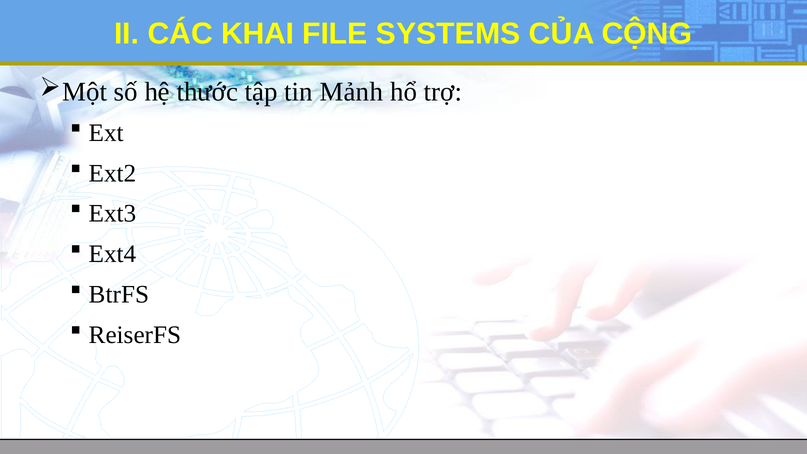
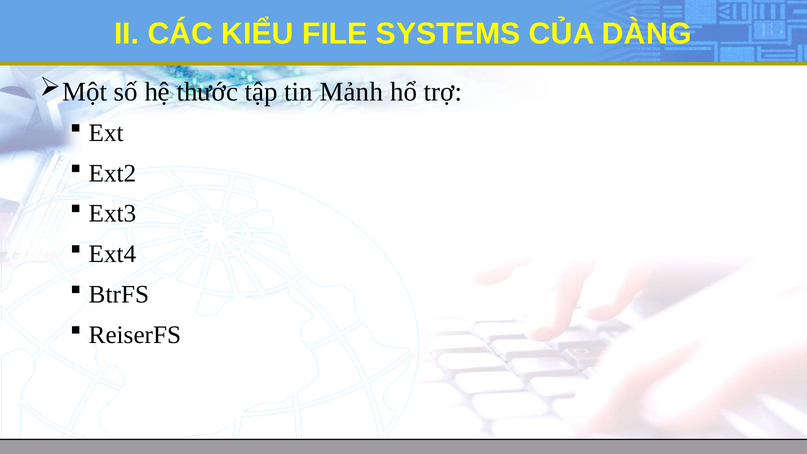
KHAI: KHAI -> KIỂU (258, 34)
CỘNG: CỘNG -> DÀNG (647, 34)
